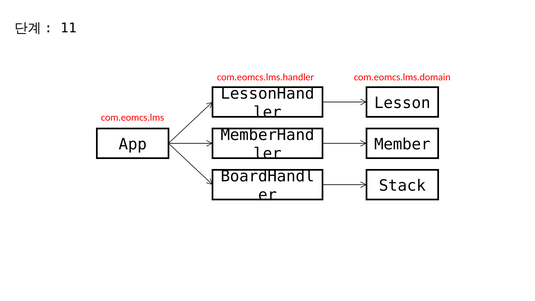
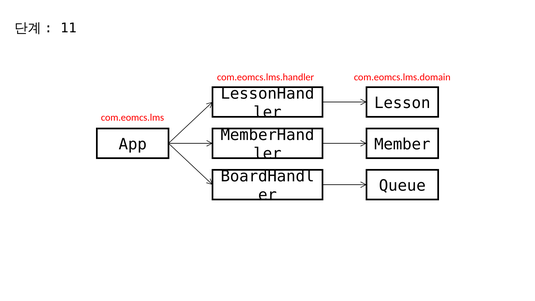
Stack: Stack -> Queue (402, 186)
